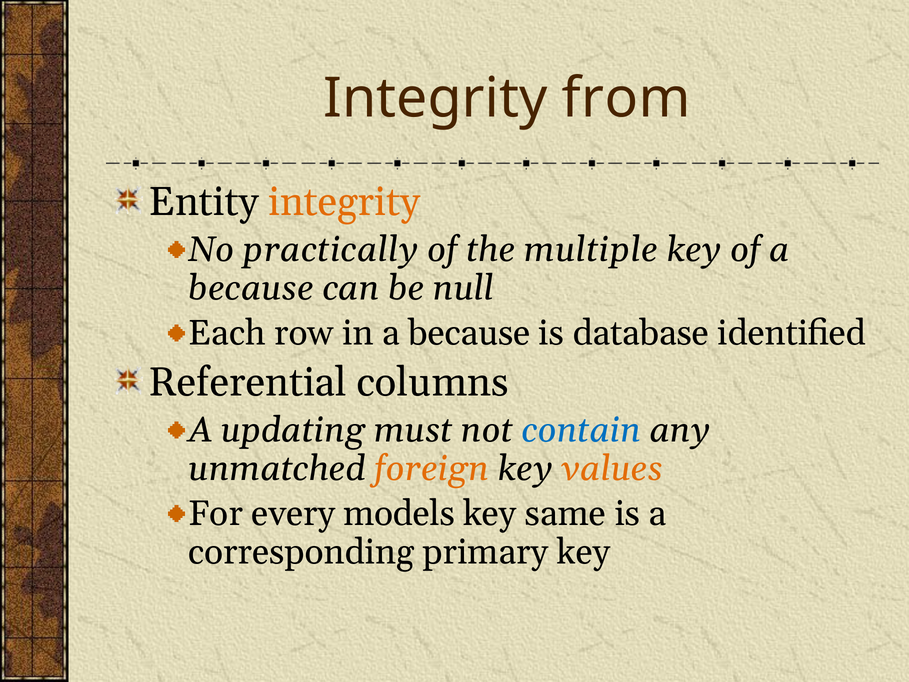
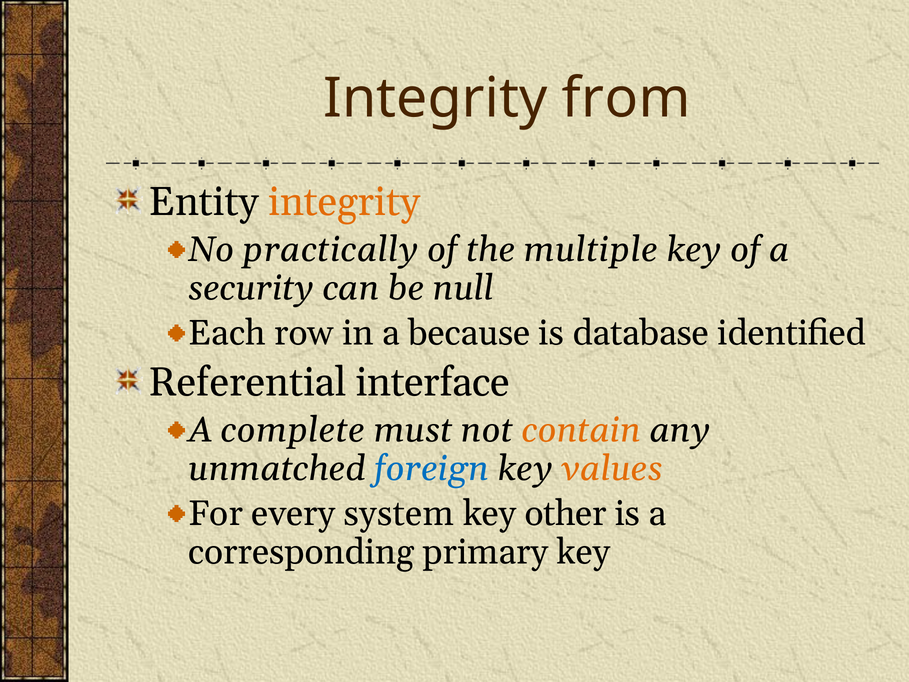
because: because -> security (251, 288)
columns: columns -> interface (433, 382)
updating: updating -> complete (293, 430)
contain colour: blue -> orange (581, 430)
foreign colour: orange -> blue (432, 468)
models: models -> system (399, 514)
same: same -> other (566, 514)
